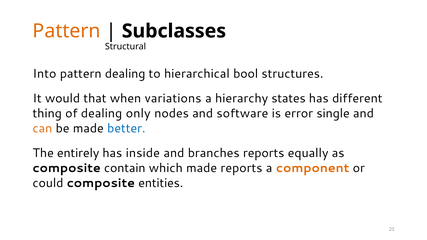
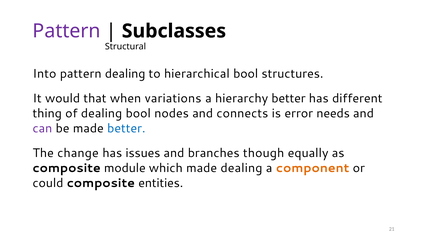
Pattern colour: orange -> purple (67, 31)
hierarchy states: states -> better (289, 99)
dealing only: only -> bool (138, 114)
software: software -> connects (242, 114)
single: single -> needs (333, 114)
can colour: orange -> purple (42, 129)
entirely: entirely -> change (78, 153)
inside: inside -> issues (143, 153)
branches reports: reports -> though (264, 153)
contain: contain -> module (125, 168)
made reports: reports -> dealing (241, 168)
